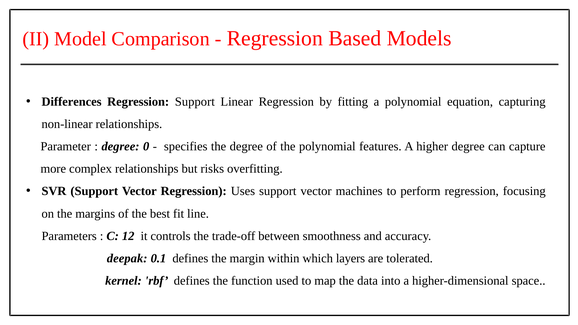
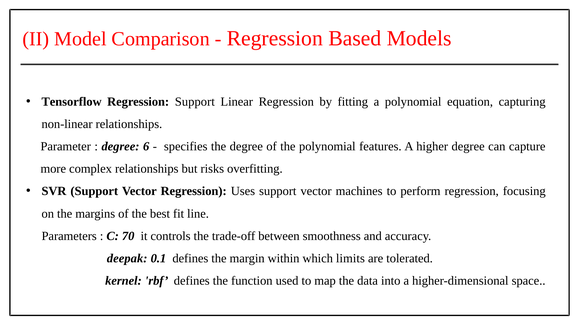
Differences: Differences -> Tensorflow (72, 102)
0: 0 -> 6 (146, 146)
12: 12 -> 70 (128, 236)
layers: layers -> limits (350, 258)
